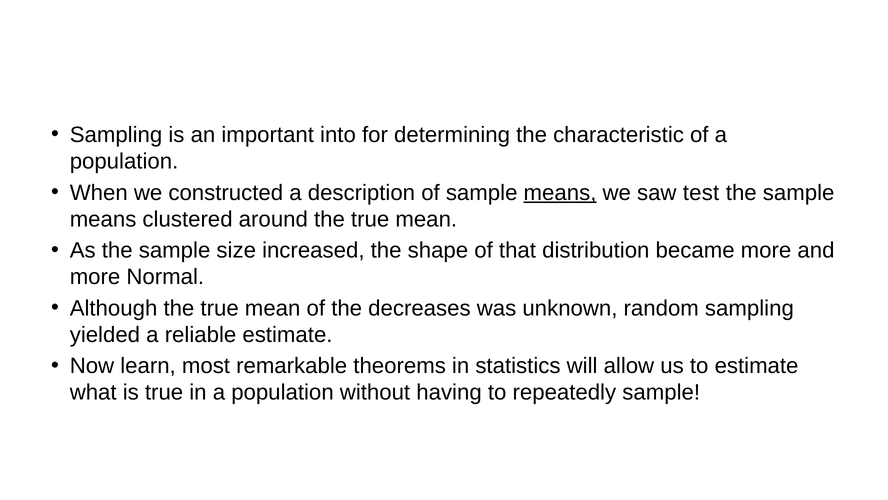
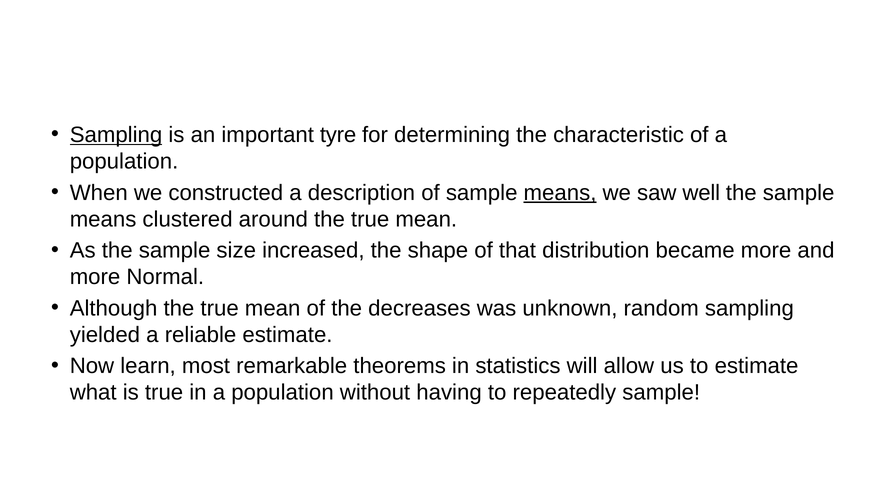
Sampling underline: none -> present (116, 135)
into: into -> tyre (338, 135)
test: test -> well (701, 192)
